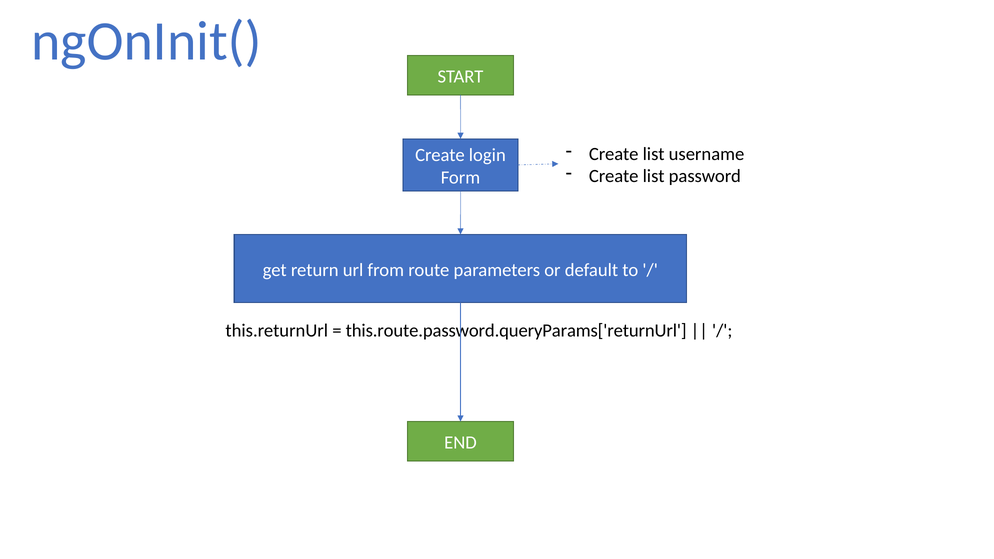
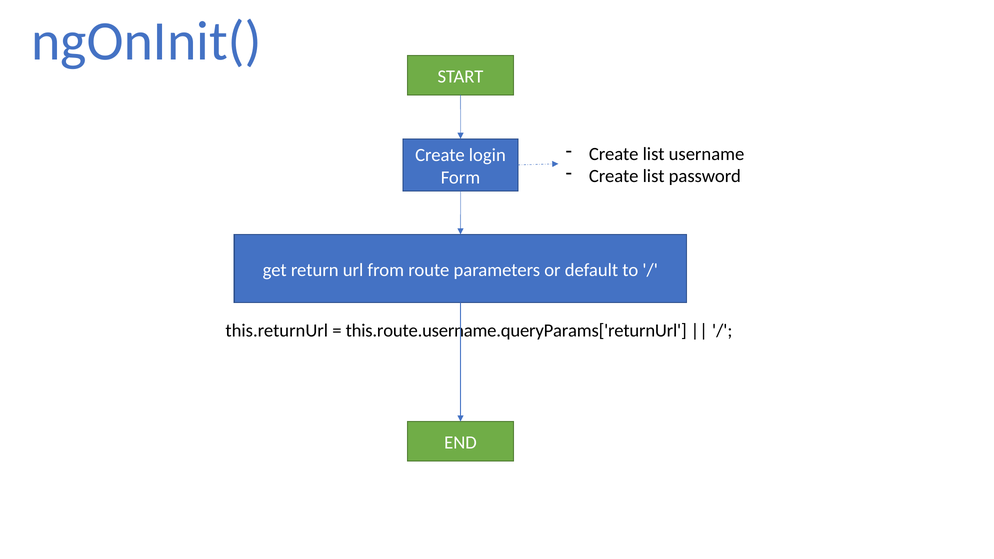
this.route.password.queryParams['returnUrl: this.route.password.queryParams['returnUrl -> this.route.username.queryParams['returnUrl (516, 331)
